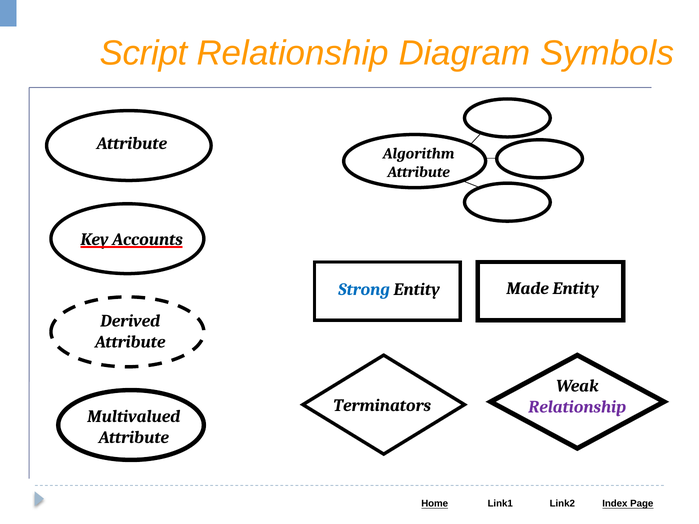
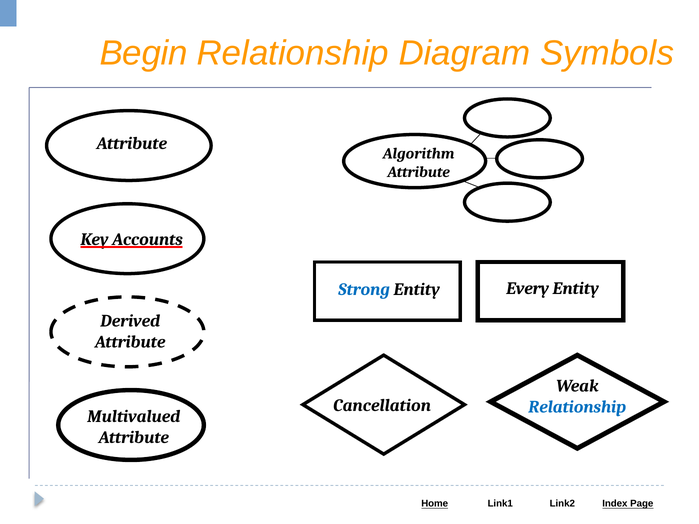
Script: Script -> Begin (144, 53)
Made: Made -> Every (528, 289)
Terminators: Terminators -> Cancellation (382, 406)
Relationship colour: purple -> blue (577, 407)
